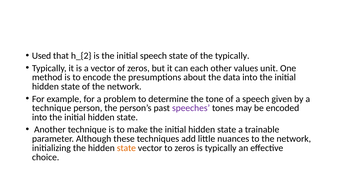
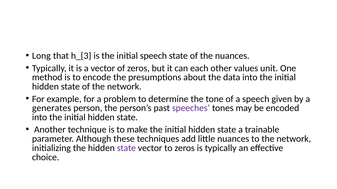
Used: Used -> Long (41, 56)
h_{2: h_{2 -> h_{3 (81, 56)
the typically: typically -> nuances (232, 56)
technique: technique -> generates (52, 108)
state colour: orange -> purple (126, 148)
